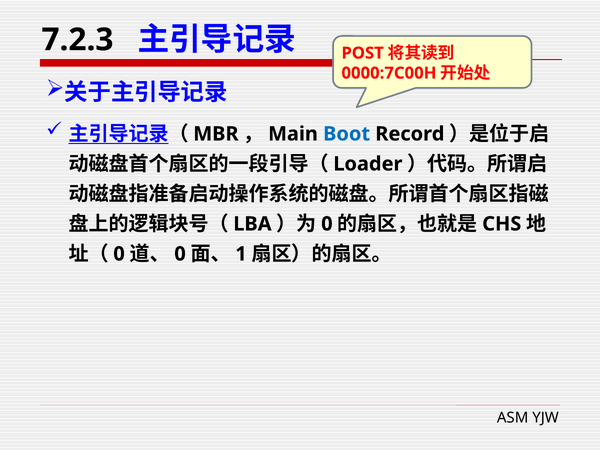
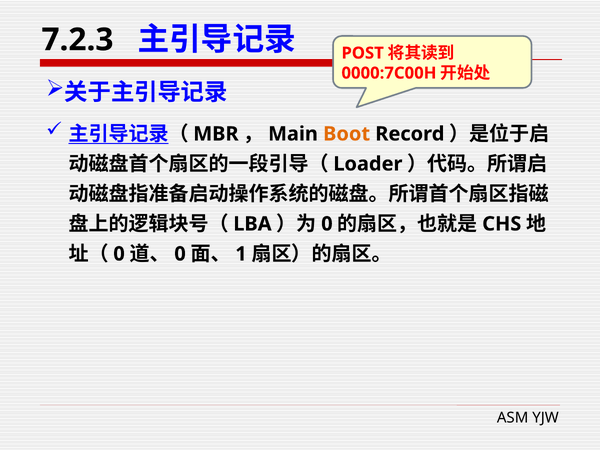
Boot colour: blue -> orange (347, 134)
